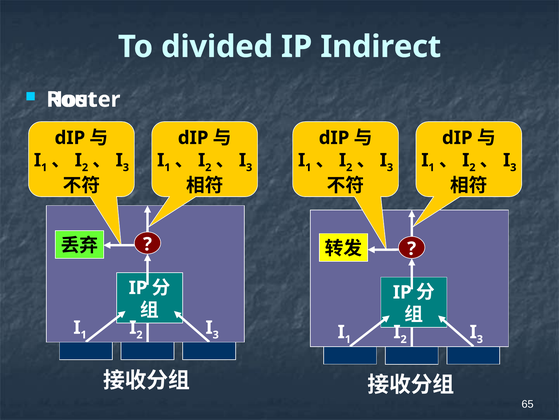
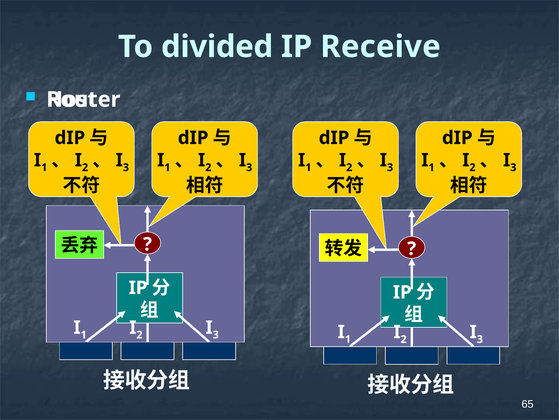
Indirect: Indirect -> Receive (380, 47)
